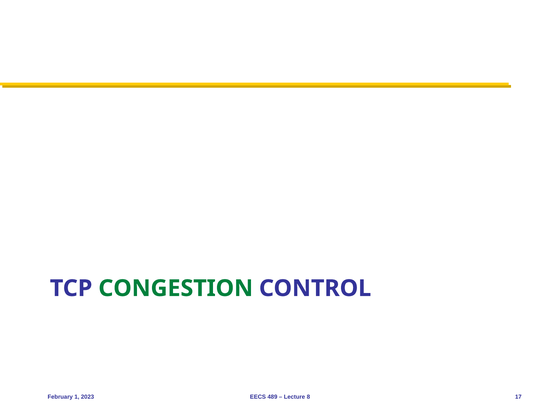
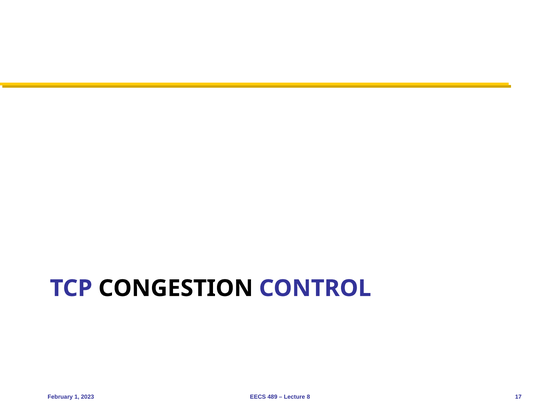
CONGESTION colour: green -> black (176, 288)
